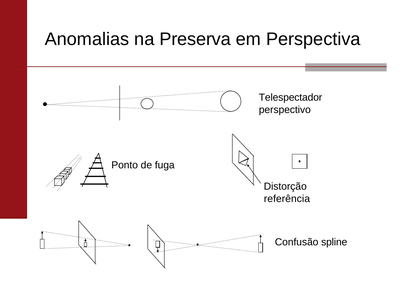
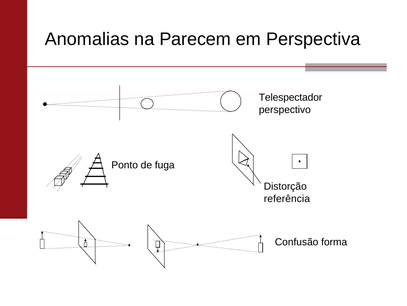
Preserva: Preserva -> Parecem (195, 39)
spline: spline -> forma (334, 242)
